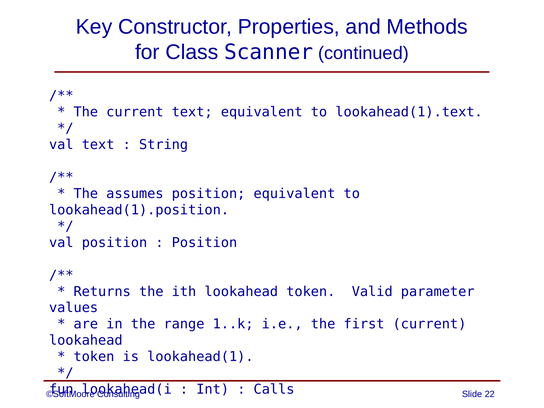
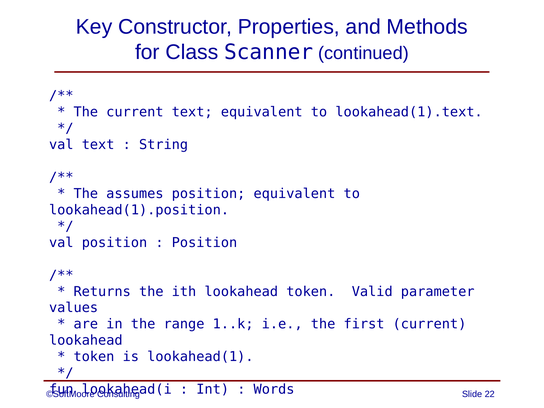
Calls: Calls -> Words (274, 389)
